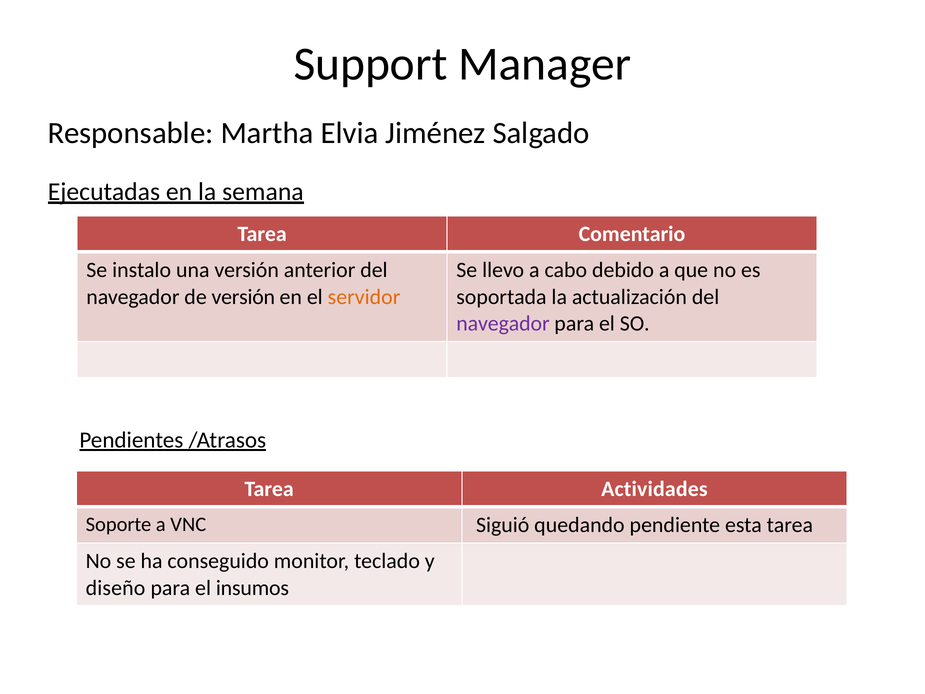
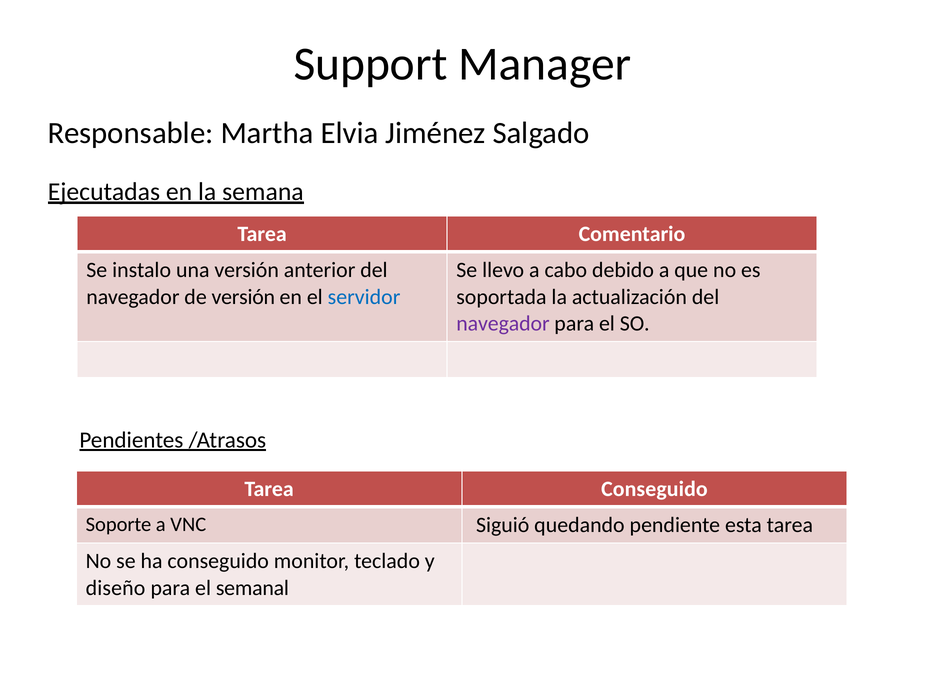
servidor colour: orange -> blue (364, 297)
Tarea Actividades: Actividades -> Conseguido (654, 489)
insumos: insumos -> semanal (252, 588)
